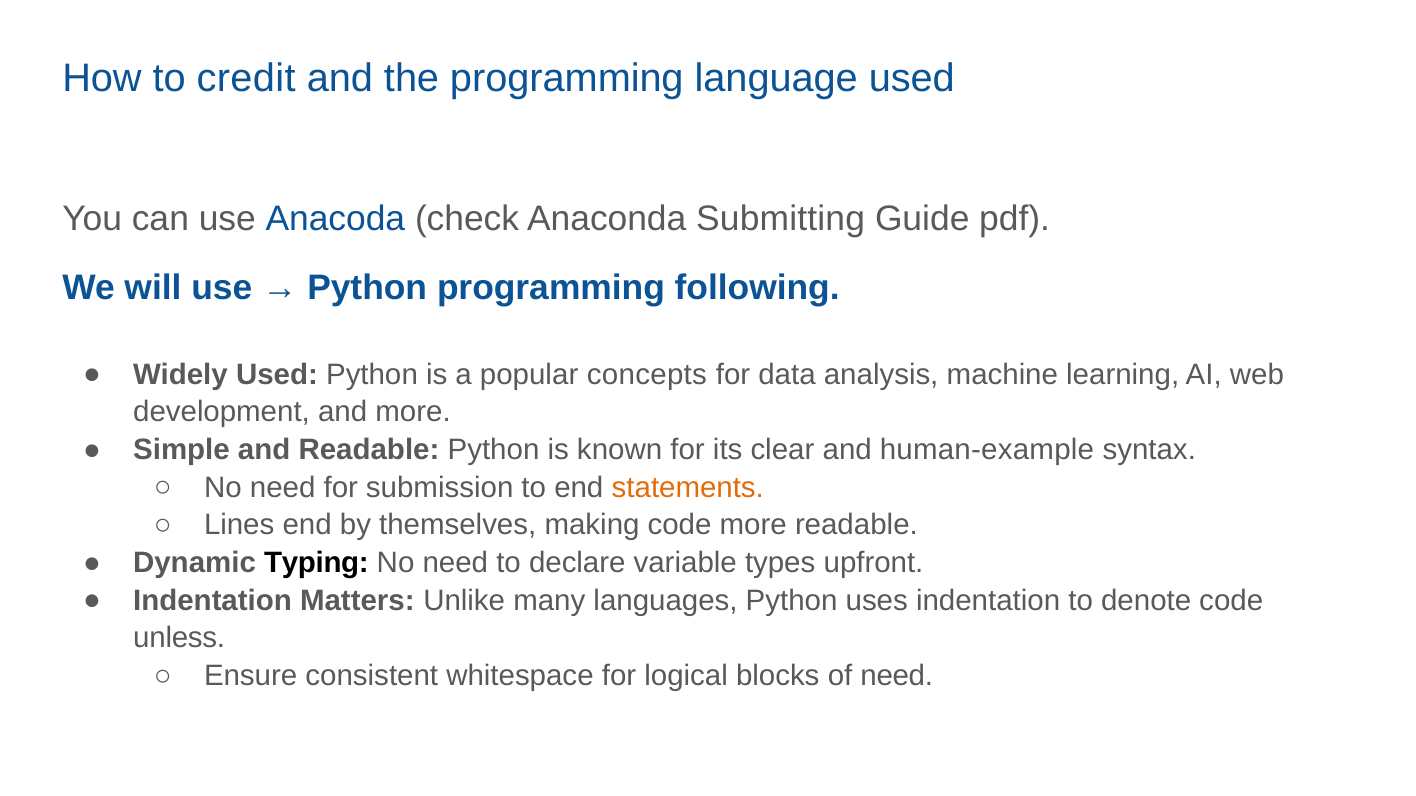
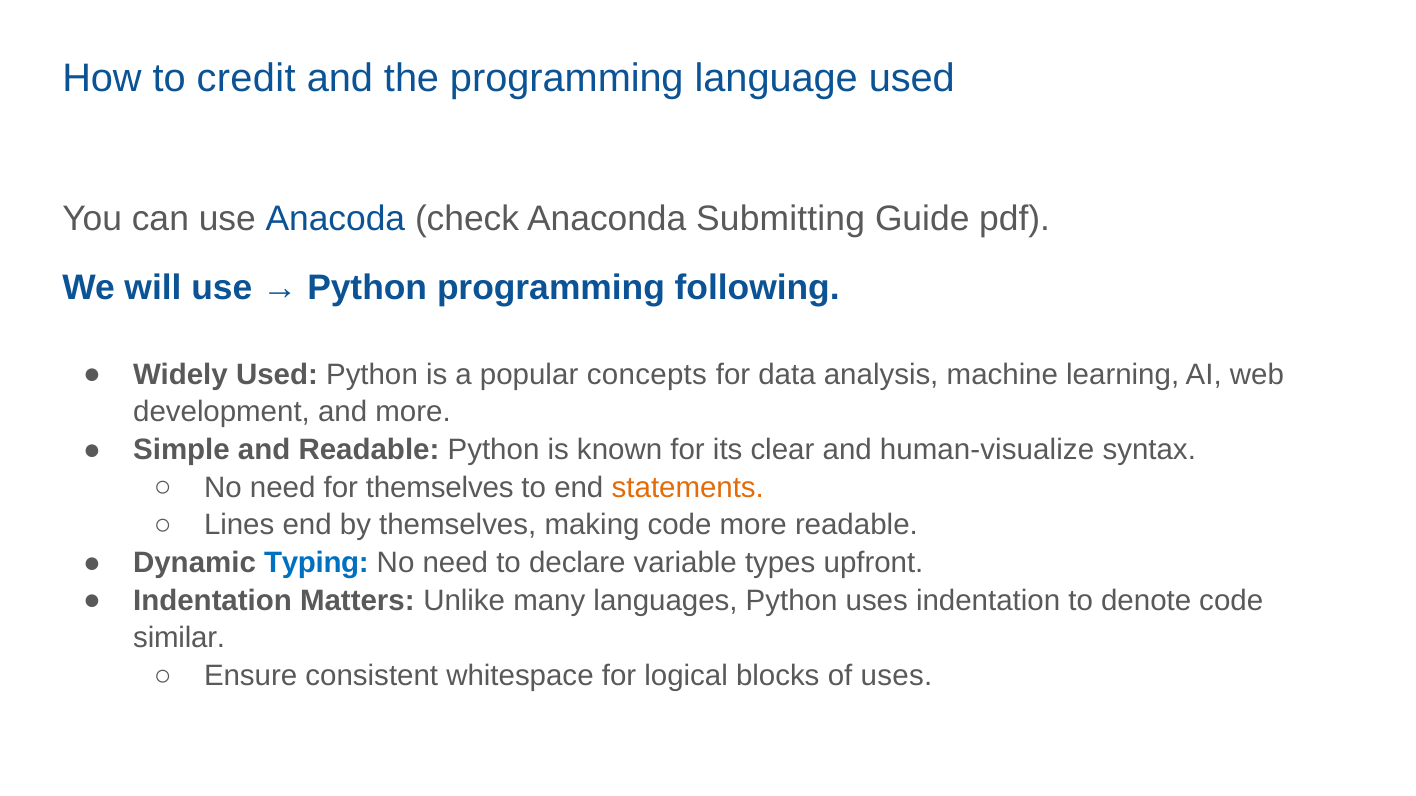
human-example: human-example -> human-visualize (987, 450)
for submission: submission -> themselves (440, 488)
Typing colour: black -> blue (316, 563)
unless: unless -> similar (179, 638)
of need: need -> uses (896, 676)
